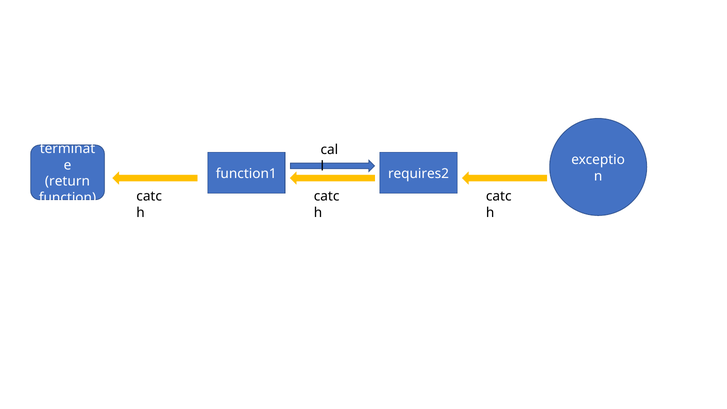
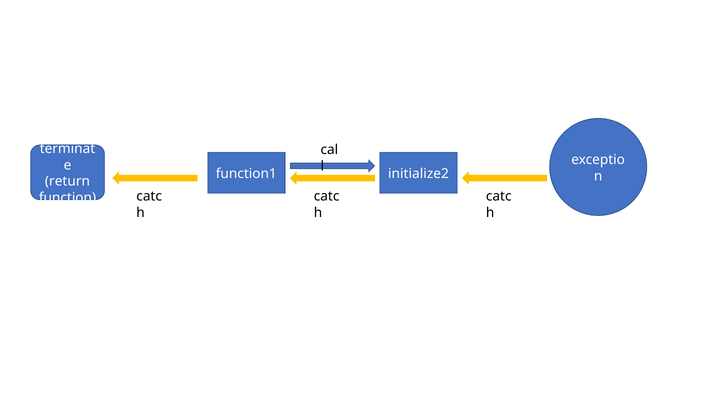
requires2: requires2 -> initialize2 (418, 174)
